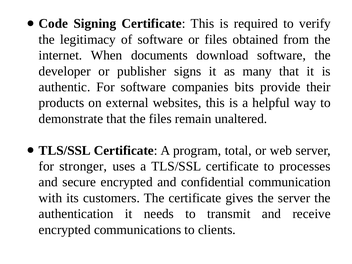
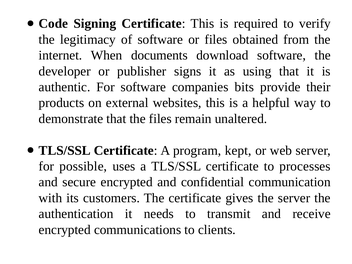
many: many -> using (257, 71)
total: total -> kept (238, 150)
stronger: stronger -> possible (83, 166)
